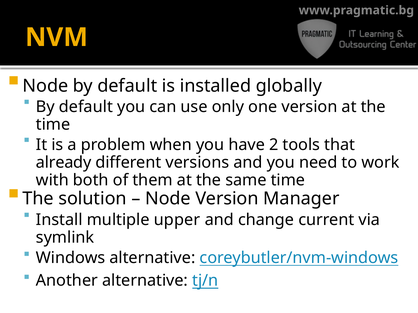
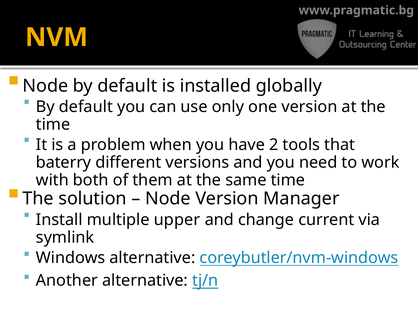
already: already -> baterry (64, 163)
